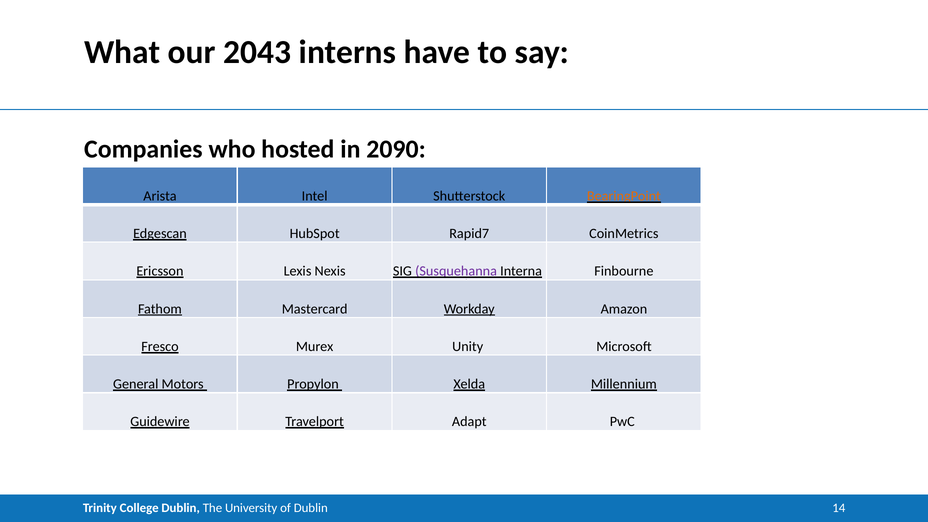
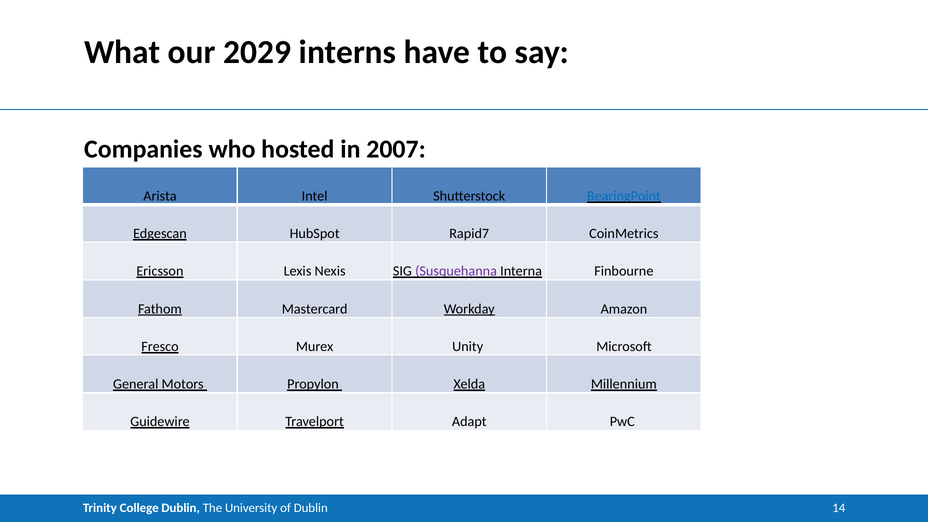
2043: 2043 -> 2029 (257, 52)
2090: 2090 -> 2007 (396, 149)
BearingPoint colour: orange -> blue (624, 196)
